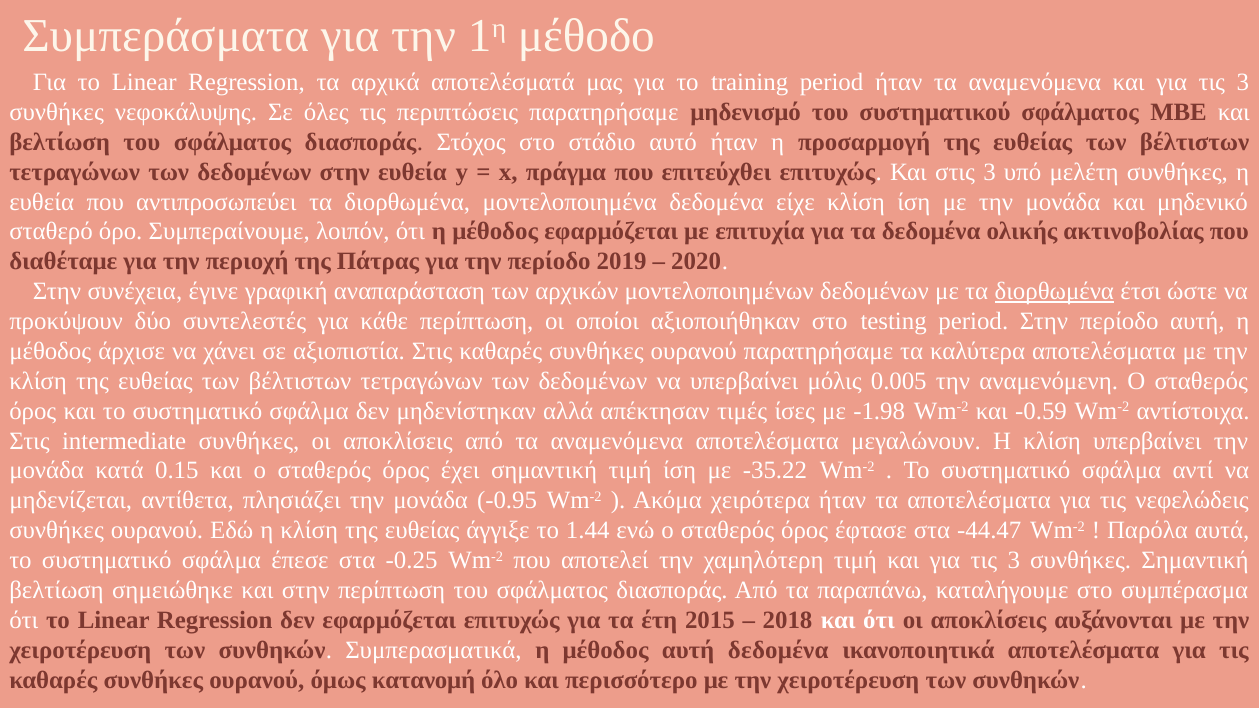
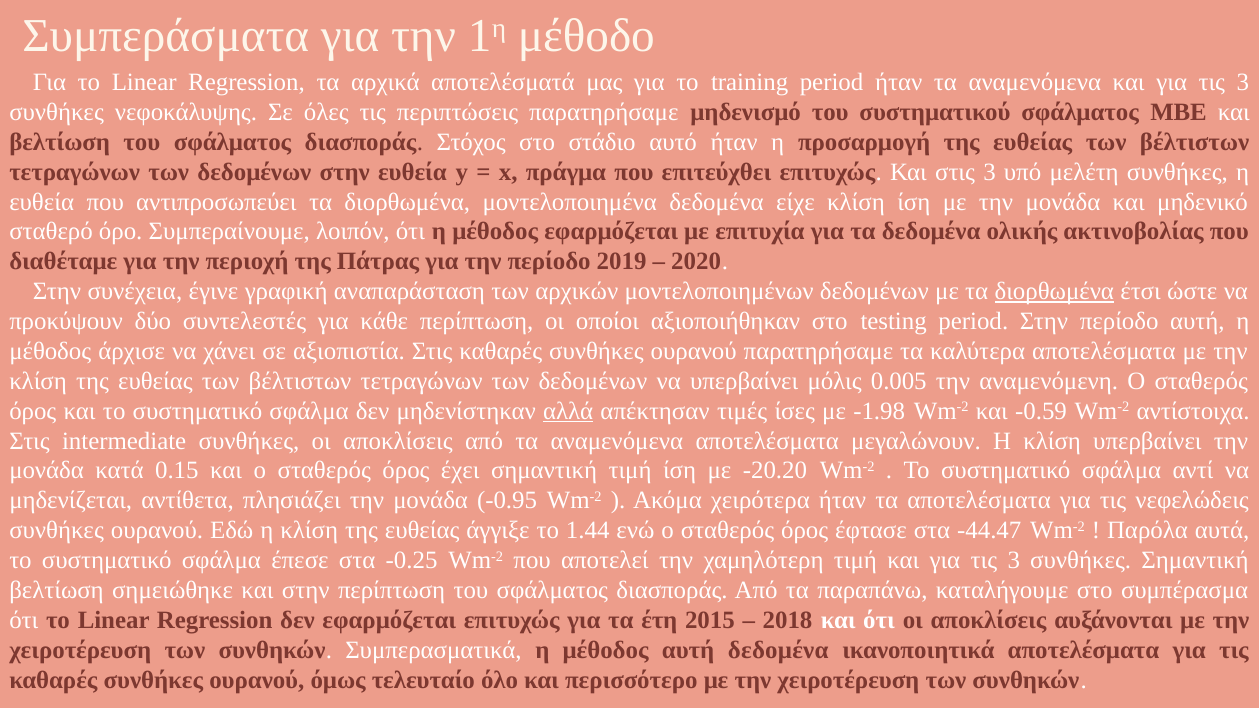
αλλά underline: none -> present (568, 411)
-35.22: -35.22 -> -20.20 (775, 471)
κατανομή: κατανομή -> τελευταίο (423, 680)
